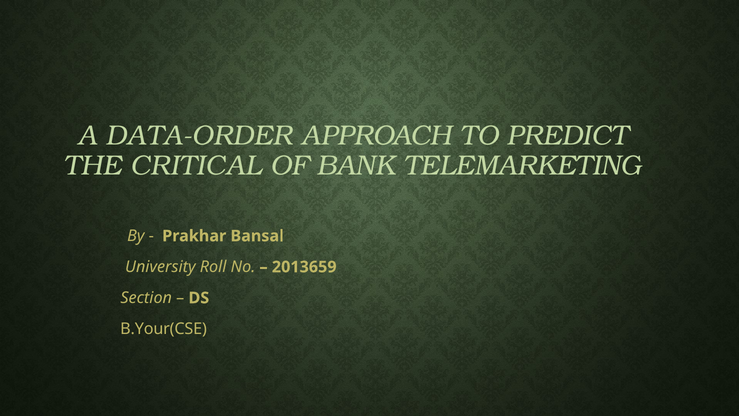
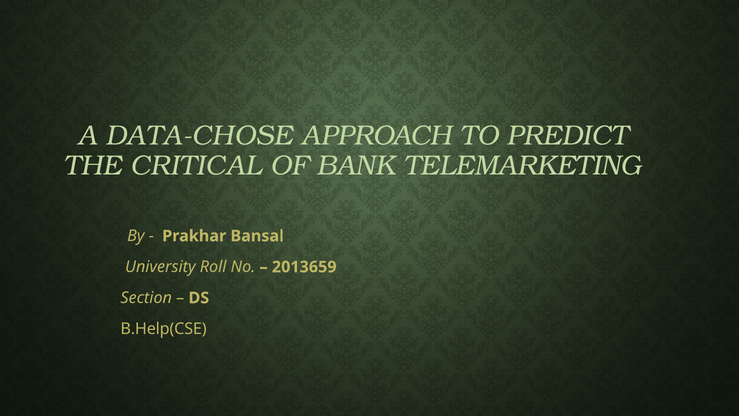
DATA-ORDER: DATA-ORDER -> DATA-CHOSE (199, 135)
B.Your(CSE: B.Your(CSE -> B.Help(CSE (164, 329)
